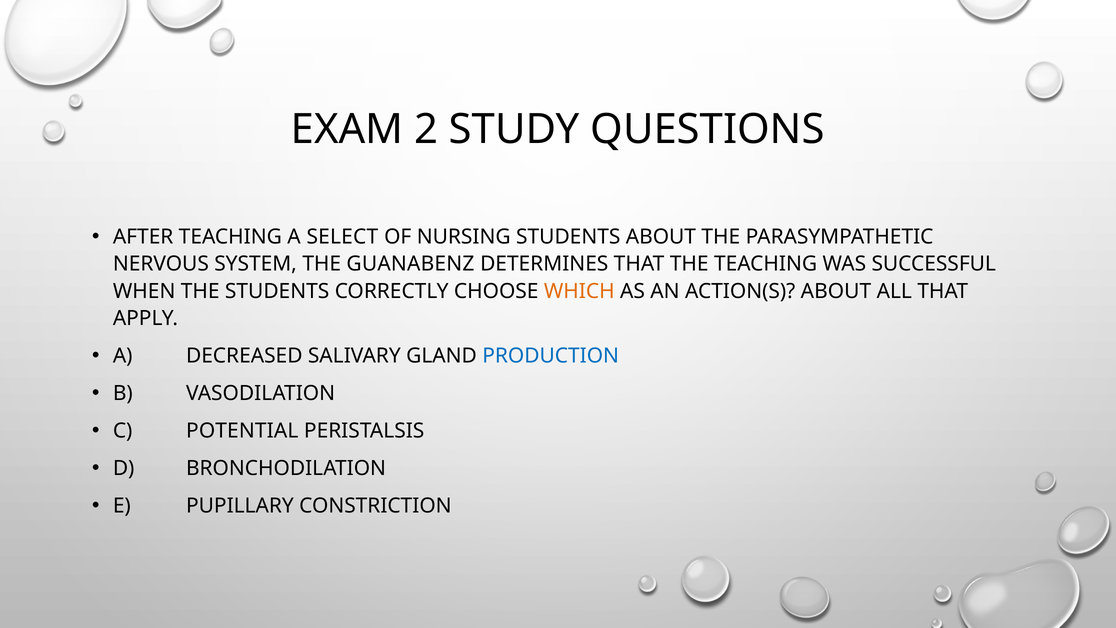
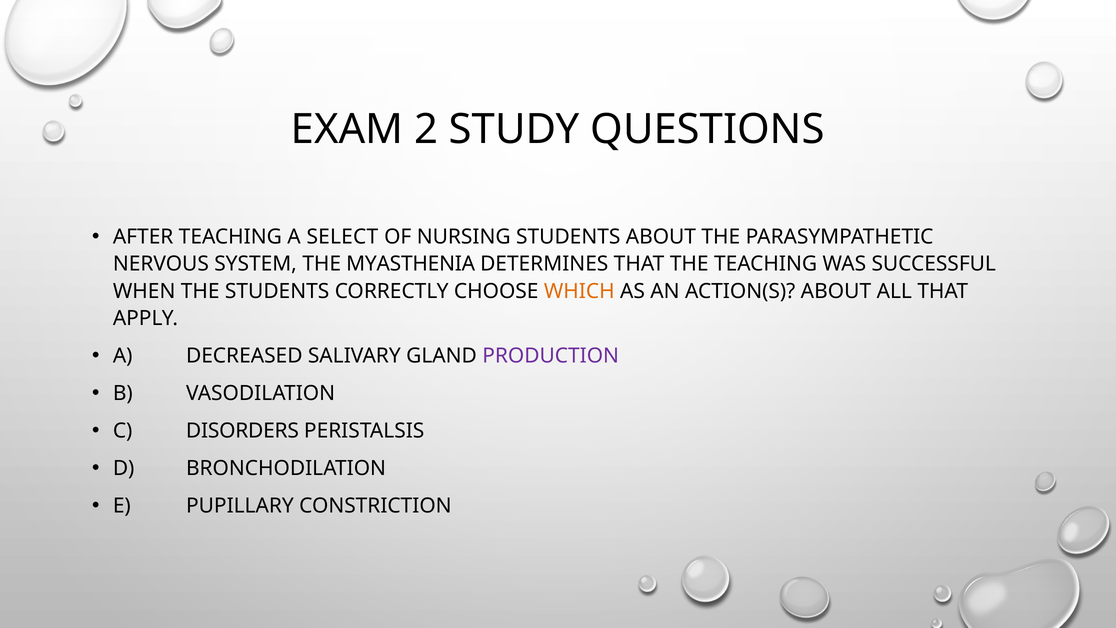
GUANABENZ: GUANABENZ -> MYASTHENIA (411, 264)
PRODUCTION colour: blue -> purple (551, 356)
POTENTIAL: POTENTIAL -> DISORDERS (242, 431)
